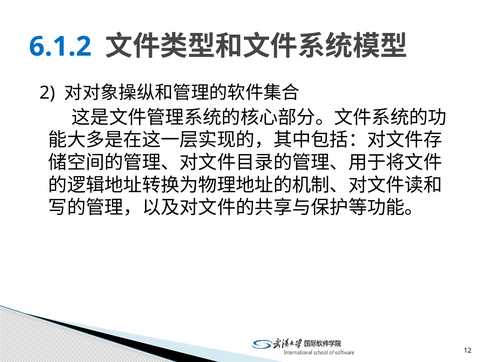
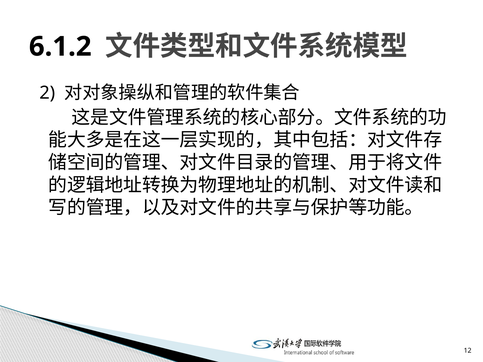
6.1.2 colour: blue -> black (60, 47)
